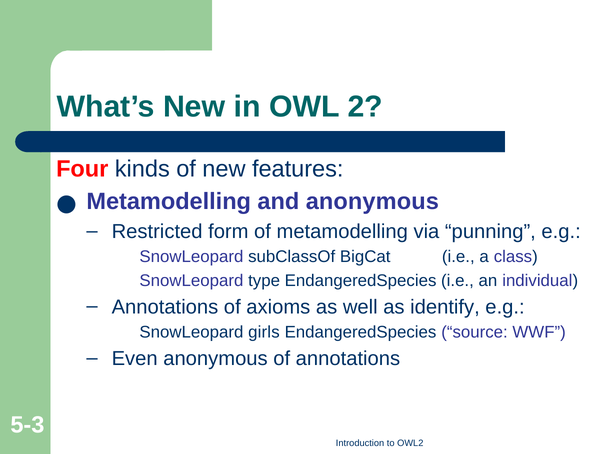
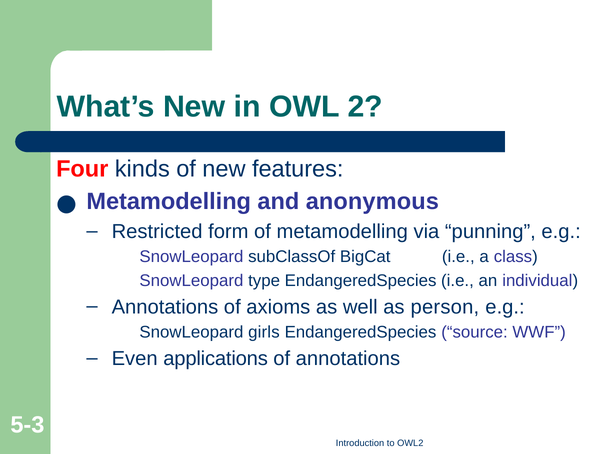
identify: identify -> person (445, 307)
Even anonymous: anonymous -> applications (216, 359)
